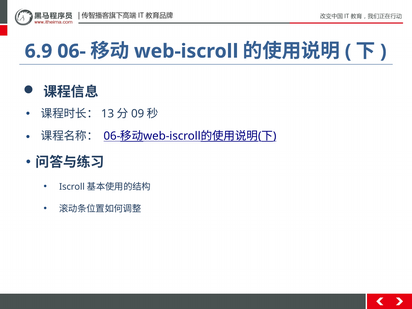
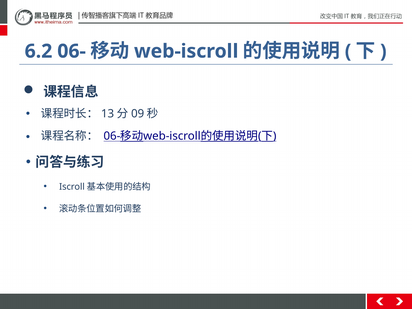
6.9: 6.9 -> 6.2 (38, 51)
